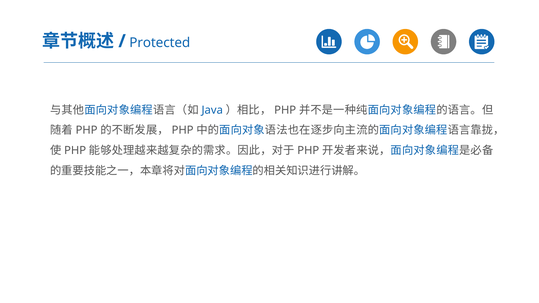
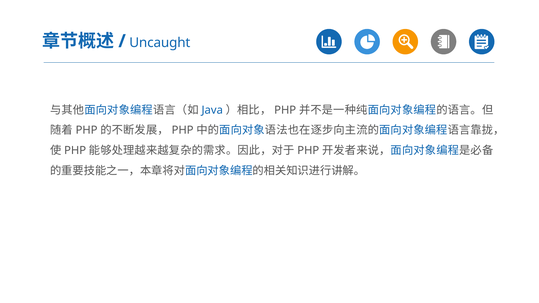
Protected: Protected -> Uncaught (160, 43)
